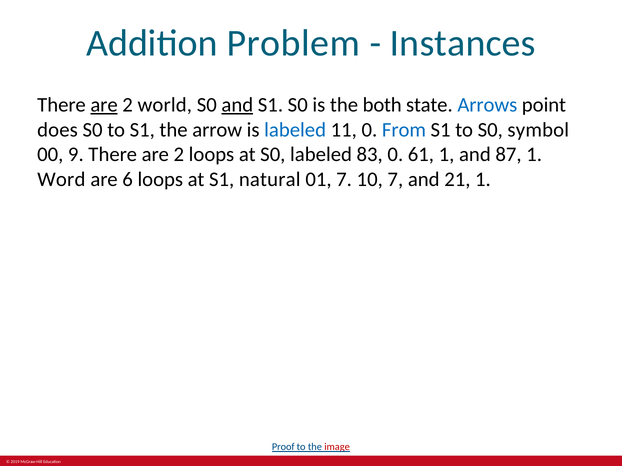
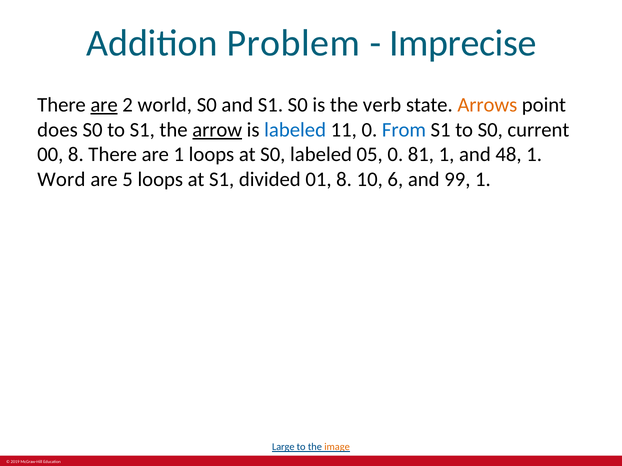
Instances: Instances -> Imprecise (463, 43)
and underline: present -> none (237, 105)
both: both -> verb (382, 105)
Arrows colour: blue -> orange (487, 105)
arrow underline: none -> present (217, 130)
symbol: symbol -> current (538, 130)
00 9: 9 -> 8 (76, 155)
2: 2 -> 1 (179, 155)
83: 83 -> 05 (370, 155)
61: 61 -> 81 (421, 155)
87: 87 -> 48 (509, 155)
6: 6 -> 5 (128, 180)
natural: natural -> divided (270, 180)
01 7: 7 -> 8 (344, 180)
10 7: 7 -> 6 (395, 180)
21: 21 -> 99 (457, 180)
Proof: Proof -> Large (283, 448)
image colour: red -> orange (337, 448)
